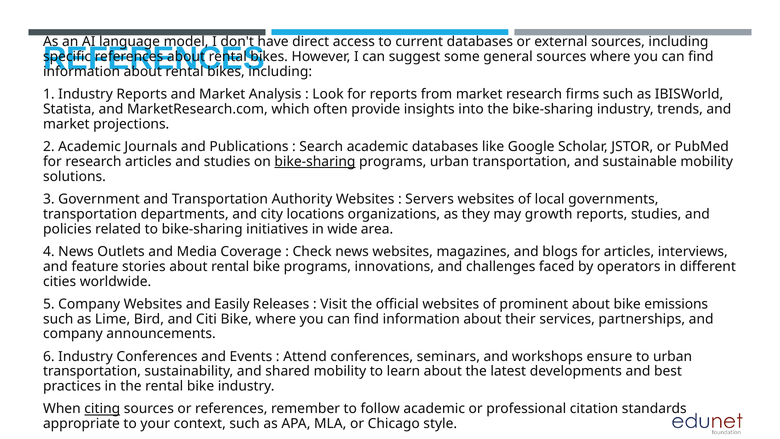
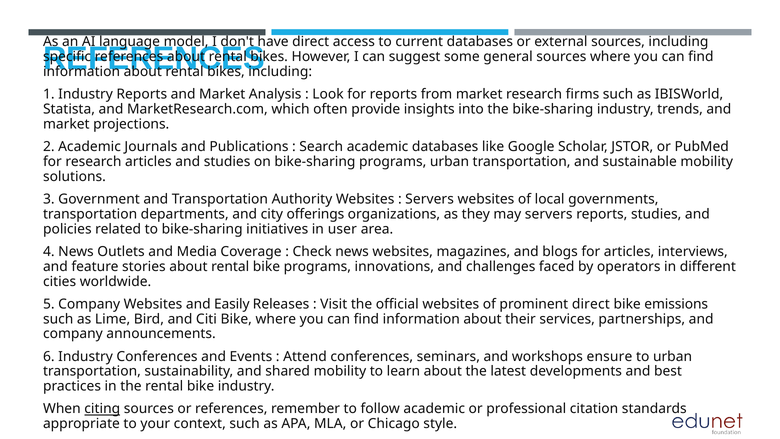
bike-sharing underline: present -> none (315, 162)
locations: locations -> offerings (315, 214)
may growth: growth -> servers (549, 214)
wide: wide -> user (342, 229)
prominent about: about -> direct (591, 304)
